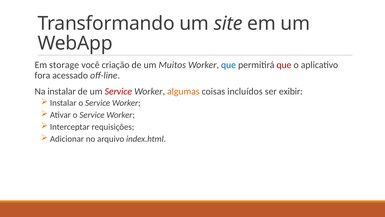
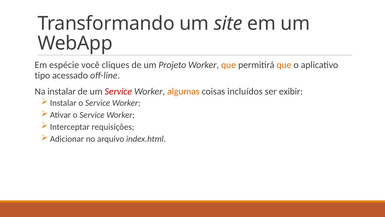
storage: storage -> espécie (64, 65)
criação: criação -> cliques (116, 65)
Muitos: Muitos -> Projeto (172, 65)
que colour: blue -> orange (229, 65)
que colour: red -> orange (284, 65)
fora: fora -> tipo (42, 75)
